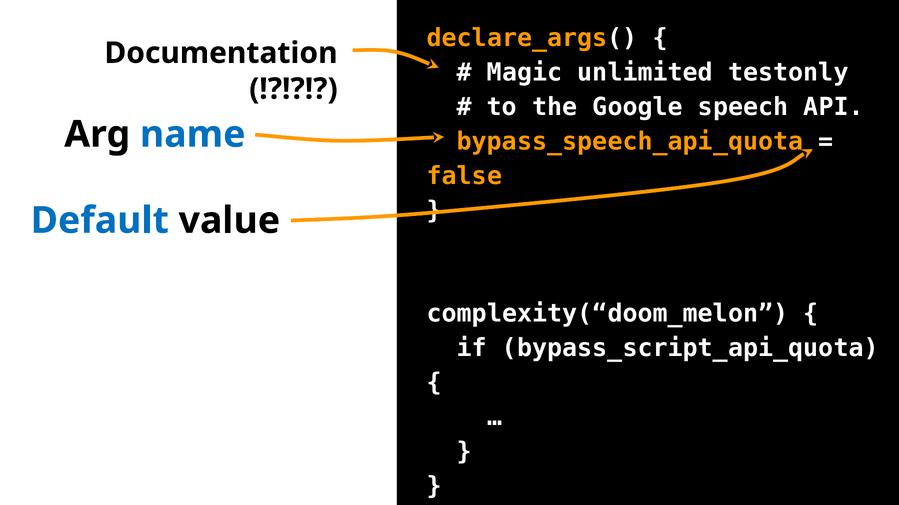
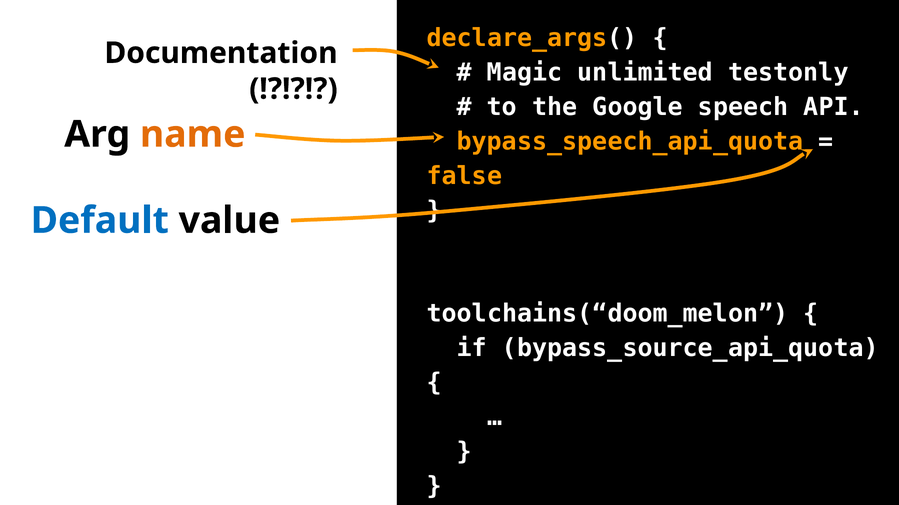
name colour: blue -> orange (193, 135)
complexity(“doom_melon: complexity(“doom_melon -> toolchains(“doom_melon (608, 314)
bypass_script_api_quota: bypass_script_api_quota -> bypass_source_api_quota (690, 349)
